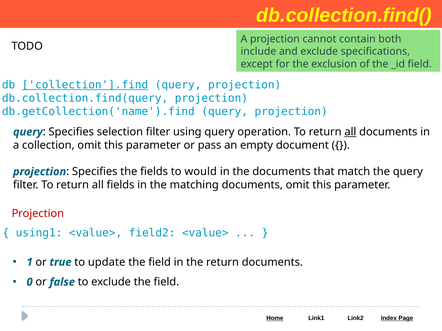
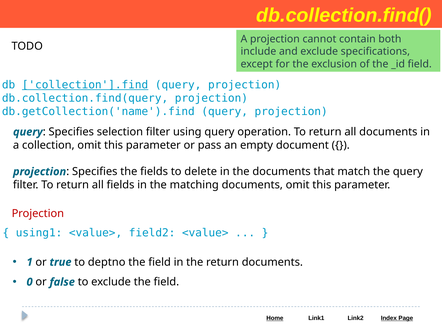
all underline: present -> none (350, 132)
would: would -> delete (201, 172)
update: update -> deptno (107, 263)
